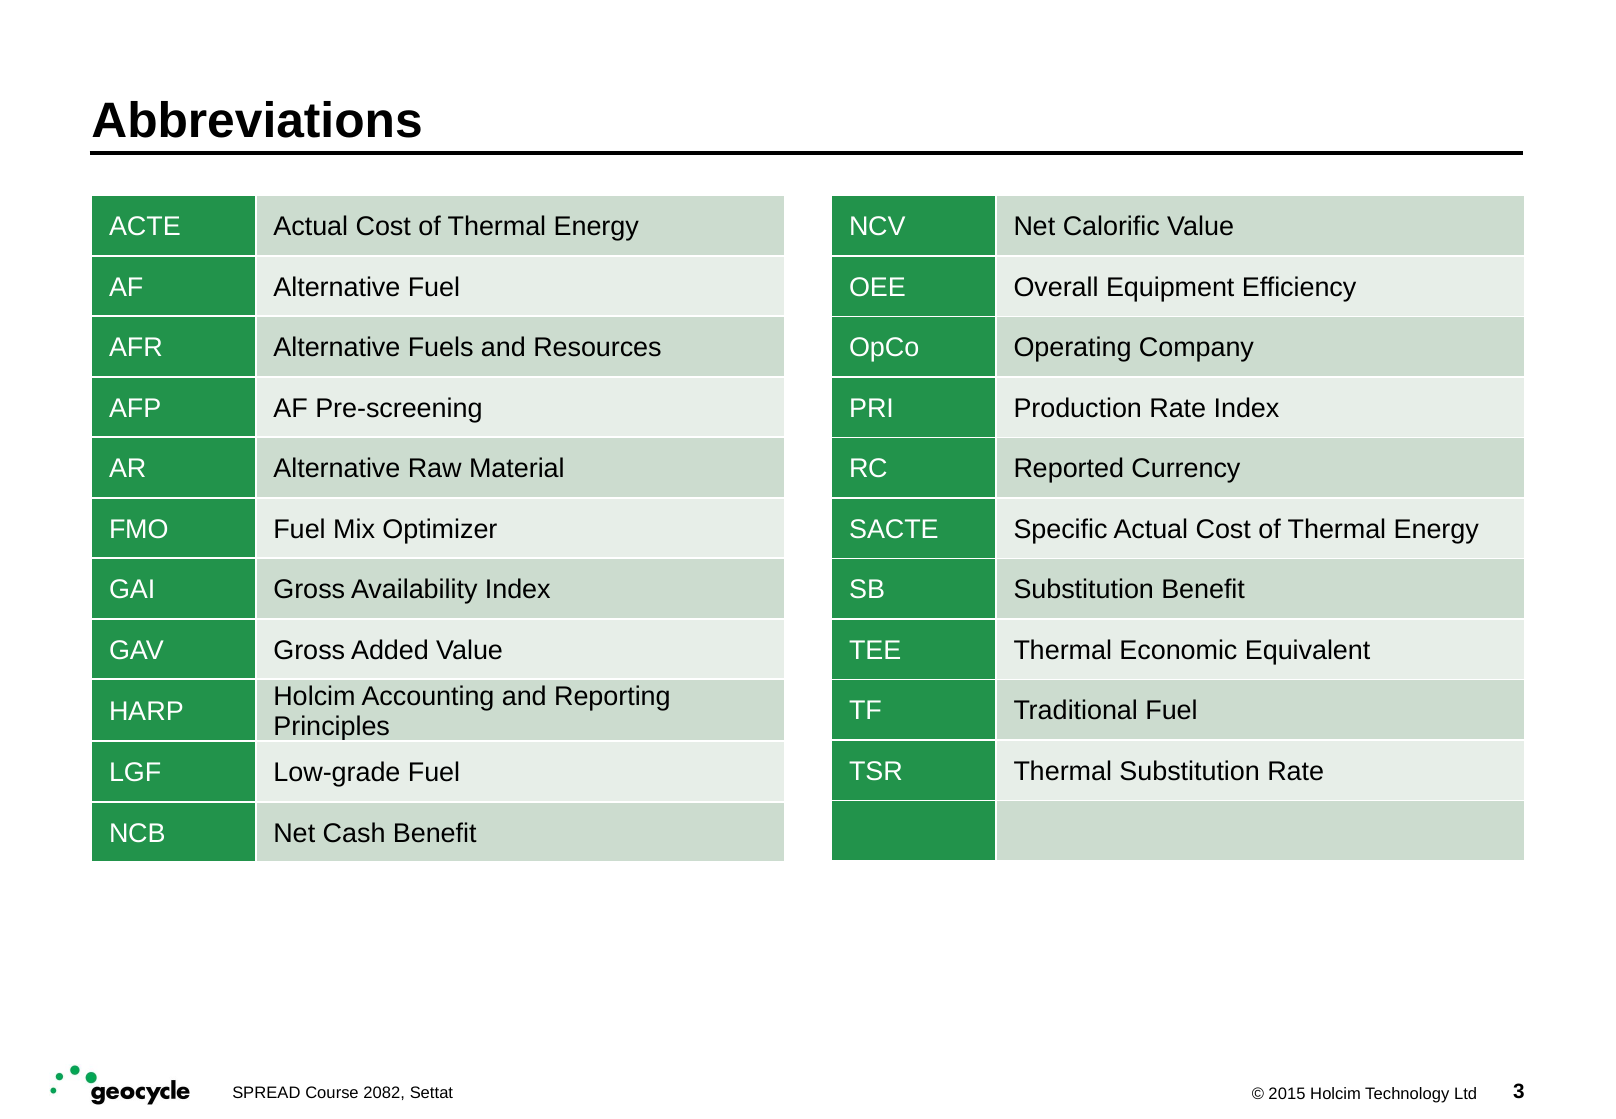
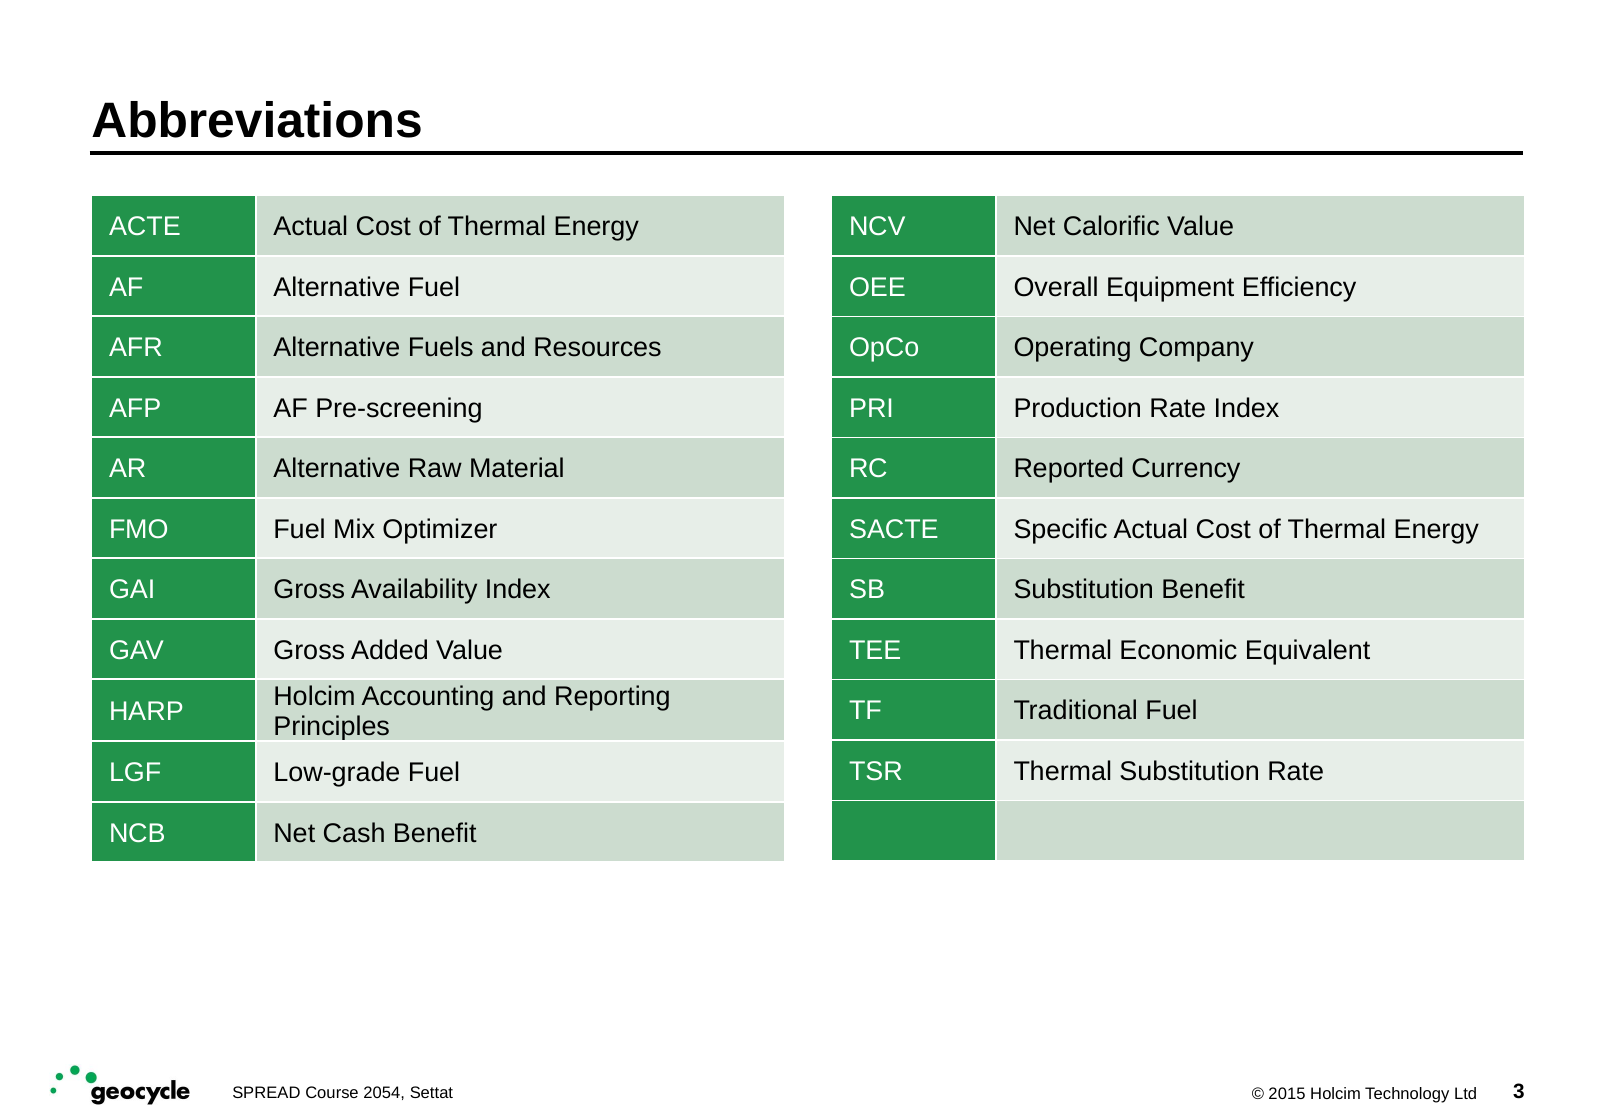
2082: 2082 -> 2054 (384, 1093)
